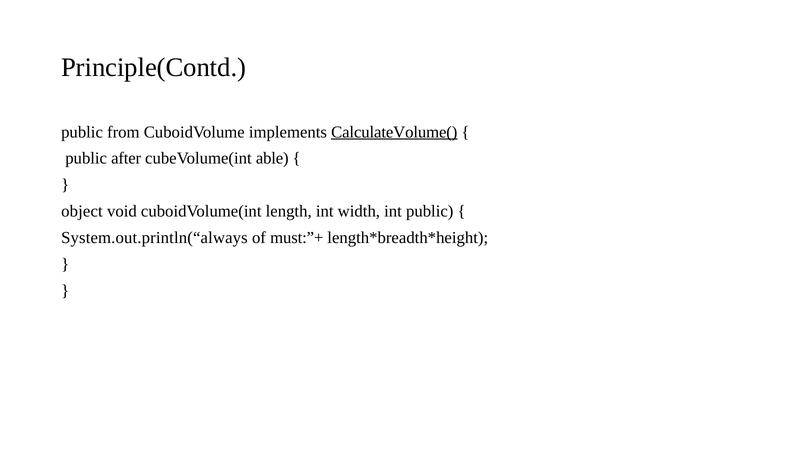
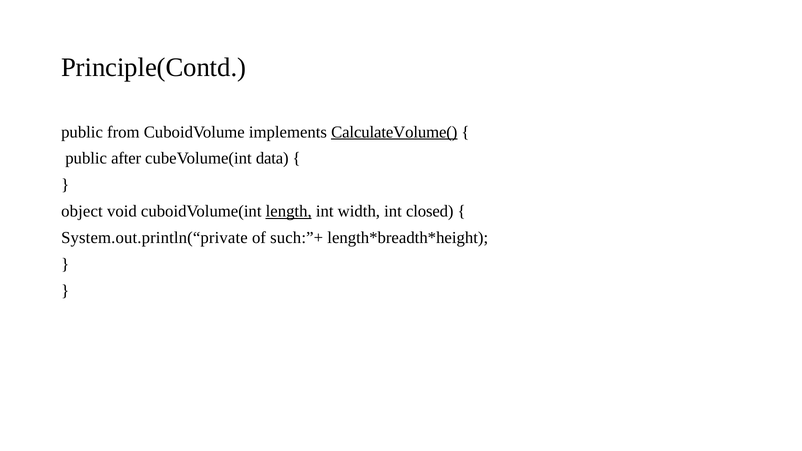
able: able -> data (272, 158)
length underline: none -> present (289, 211)
int public: public -> closed (430, 211)
System.out.println(“always: System.out.println(“always -> System.out.println(“private (154, 238)
must:”+: must:”+ -> such:”+ (297, 238)
